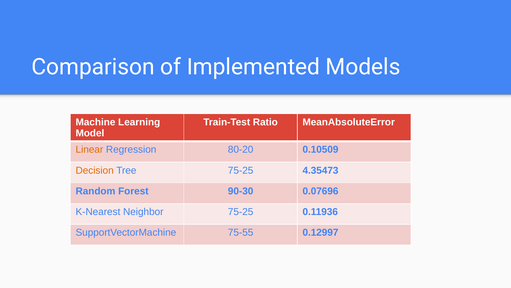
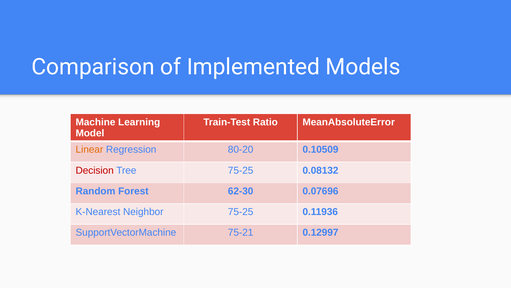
Decision colour: orange -> red (95, 170)
4.35473: 4.35473 -> 0.08132 (320, 170)
90-30: 90-30 -> 62-30 (241, 191)
75-55: 75-55 -> 75-21 (241, 232)
